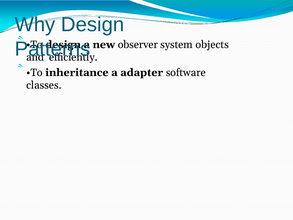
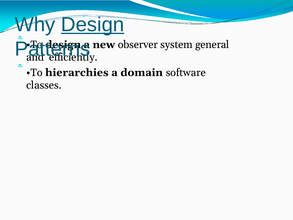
Design underline: none -> present (93, 25)
objects: objects -> general (212, 45)
inheritance: inheritance -> hierarchies (77, 72)
adapter: adapter -> domain (142, 72)
